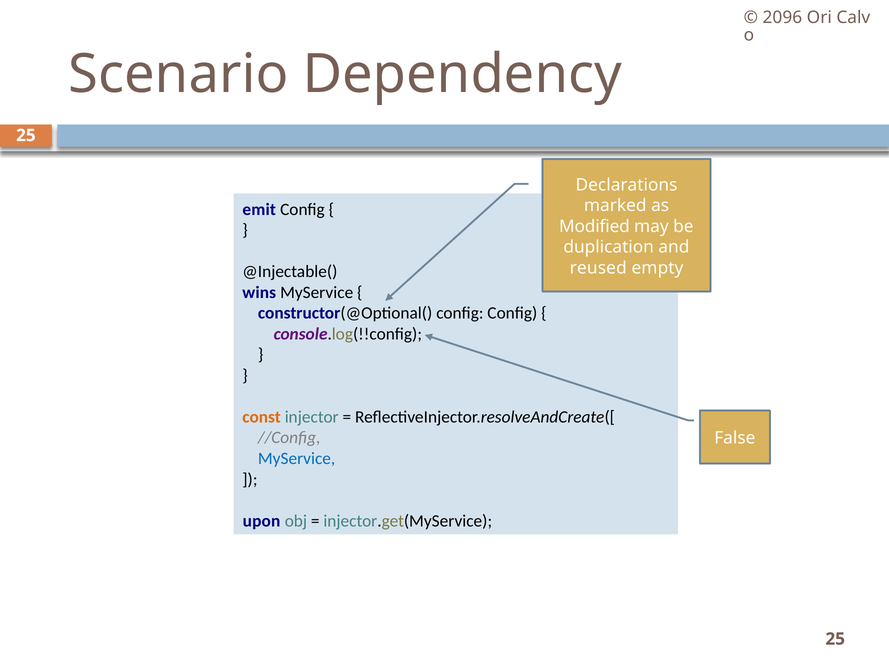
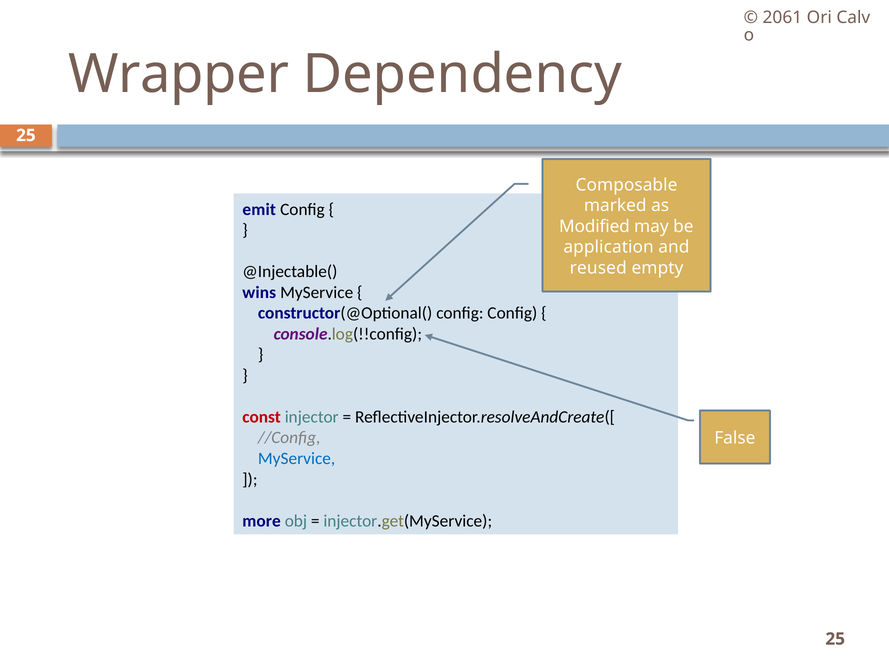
2096: 2096 -> 2061 (782, 18)
Scenario: Scenario -> Wrapper (179, 74)
Declarations: Declarations -> Composable (627, 185)
duplication: duplication -> application (609, 247)
const colour: orange -> red (262, 417)
upon: upon -> more (262, 521)
